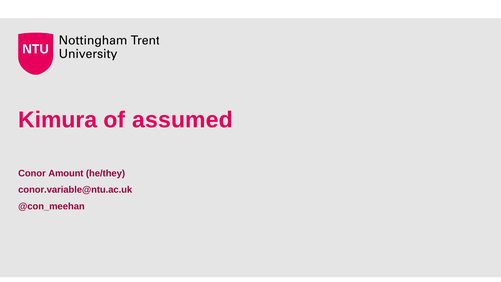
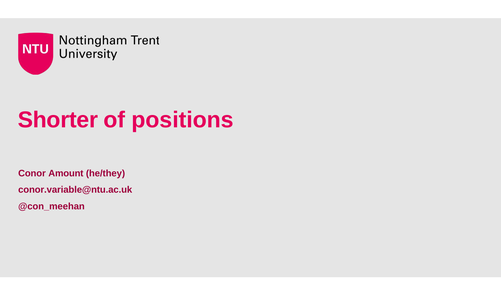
Kimura: Kimura -> Shorter (58, 120)
assumed: assumed -> positions (183, 120)
